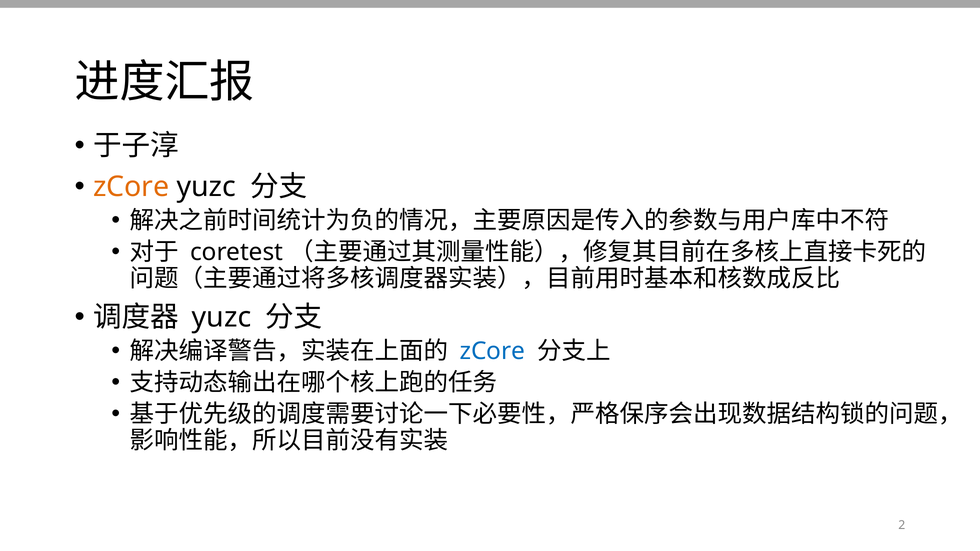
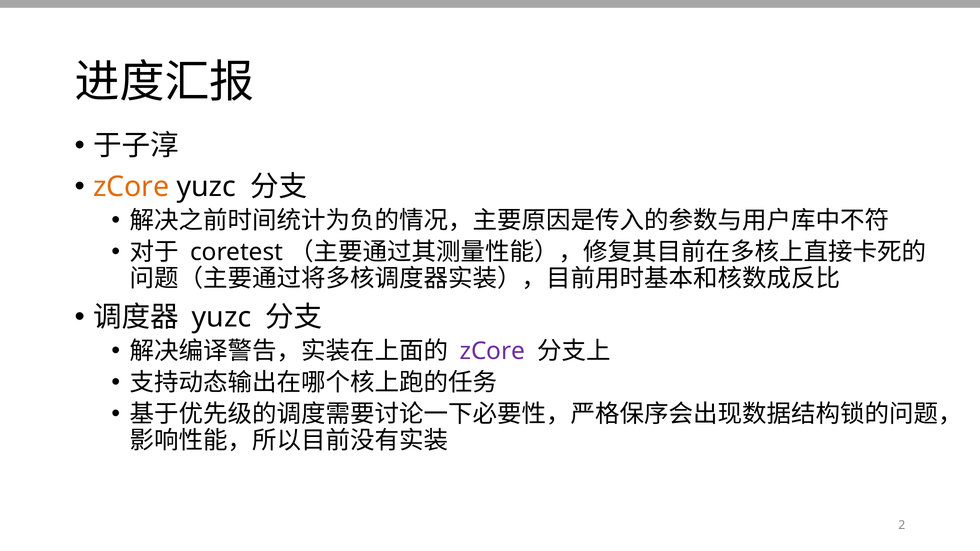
zCore colour: blue -> purple (492, 351)
